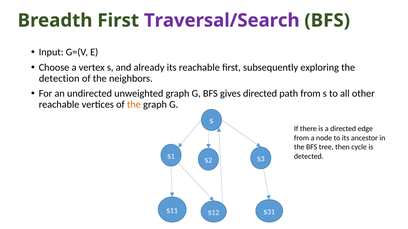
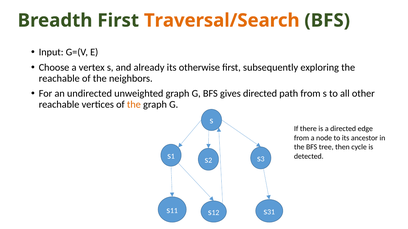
Traversal/Search colour: purple -> orange (222, 21)
its reachable: reachable -> otherwise (199, 68)
detection: detection -> reachable (59, 79)
